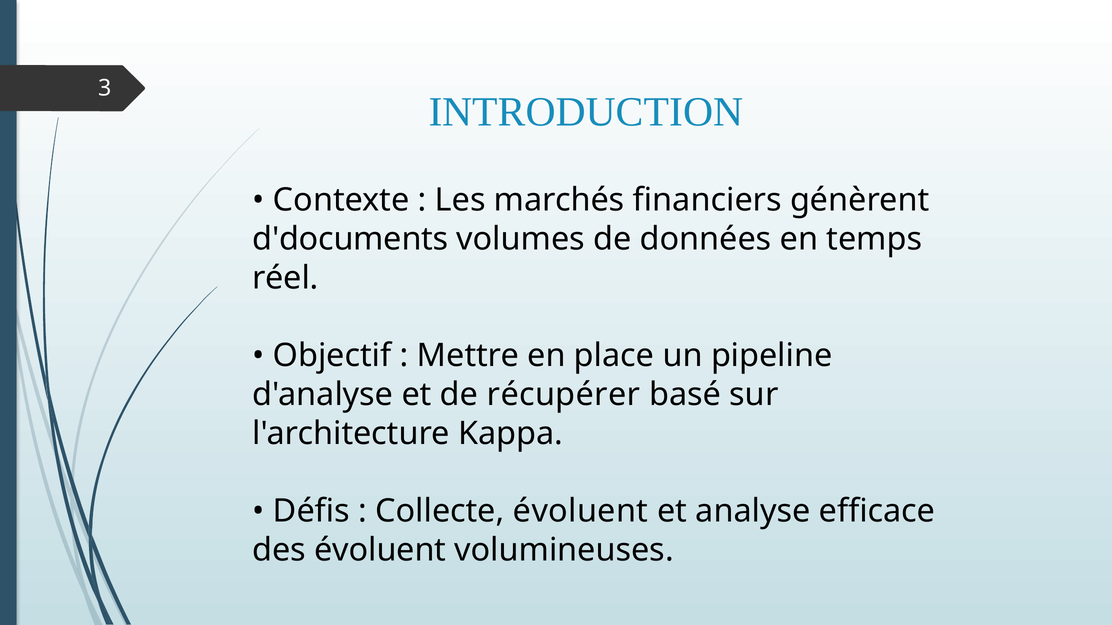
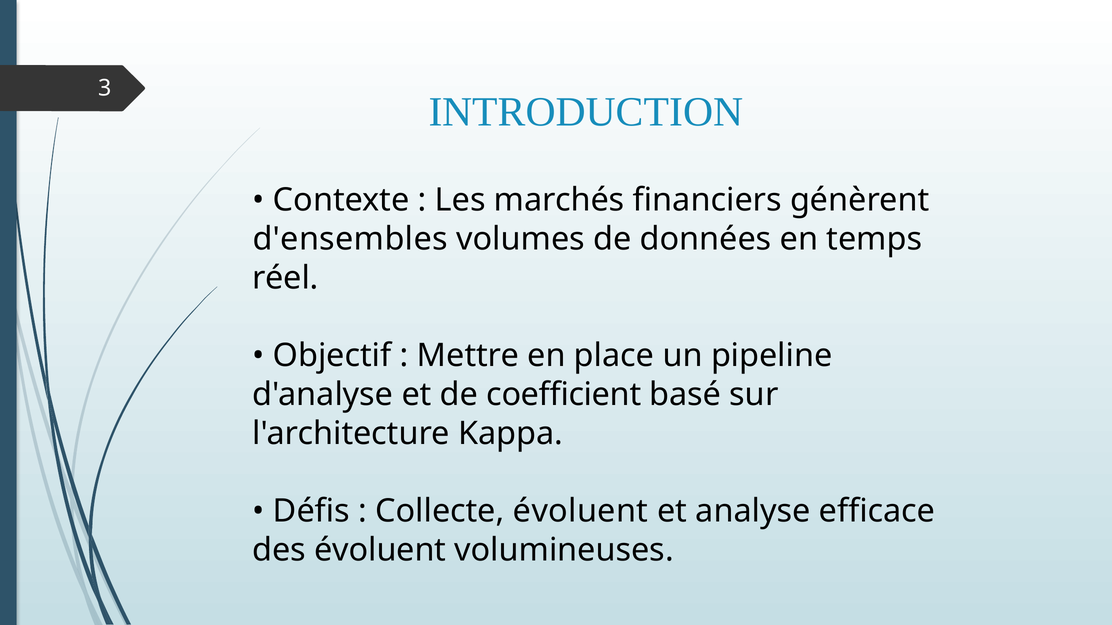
d'documents: d'documents -> d'ensembles (350, 239)
récupérer: récupérer -> coefficient (564, 395)
